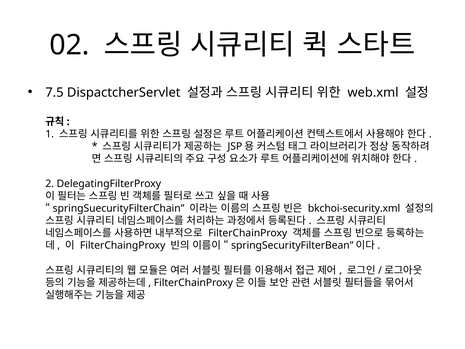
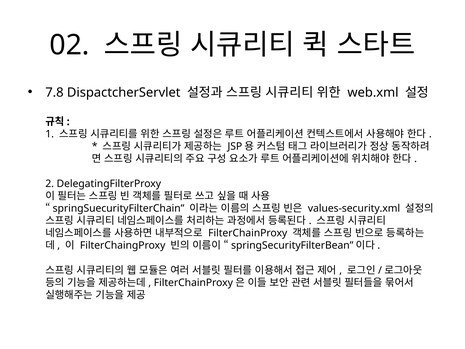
7.5: 7.5 -> 7.8 (54, 92)
bkchoi-security.xml: bkchoi-security.xml -> values-security.xml (354, 208)
